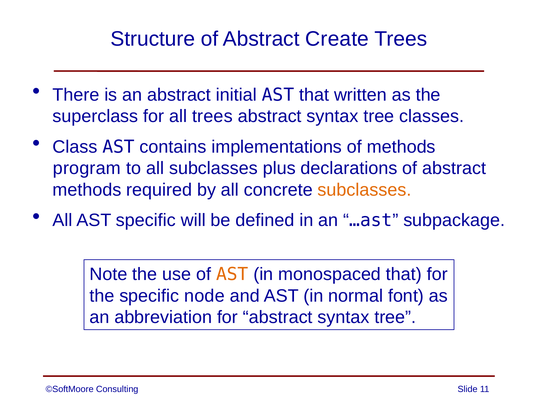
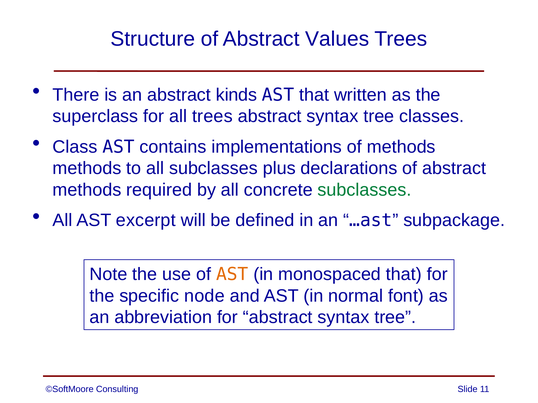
Create: Create -> Values (337, 39)
initial: initial -> kinds (236, 95)
program: program -> methods (87, 168)
subclasses colour: orange -> green (364, 190)
AST specific: specific -> excerpt (146, 220)
